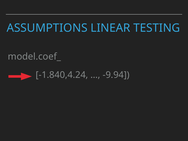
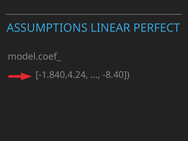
TESTING: TESTING -> PERFECT (157, 28)
-9.94: -9.94 -> -8.40 (116, 75)
